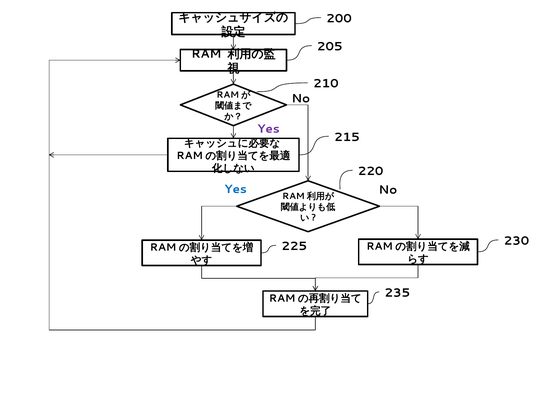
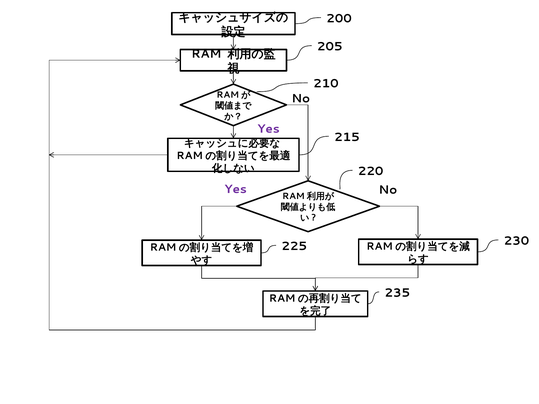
Yes colour: blue -> purple (236, 189)
